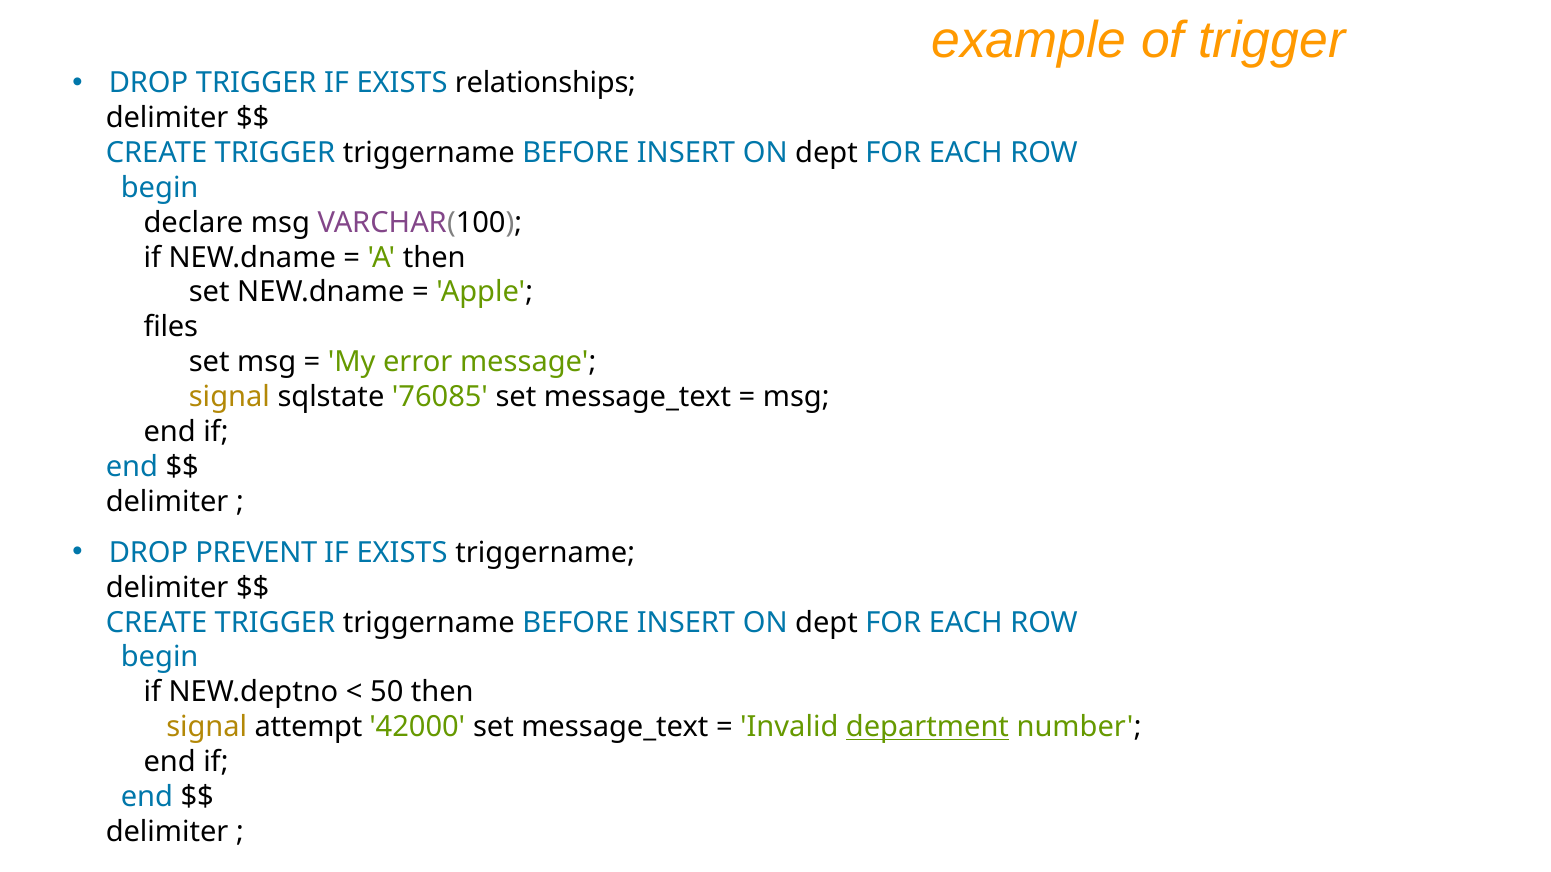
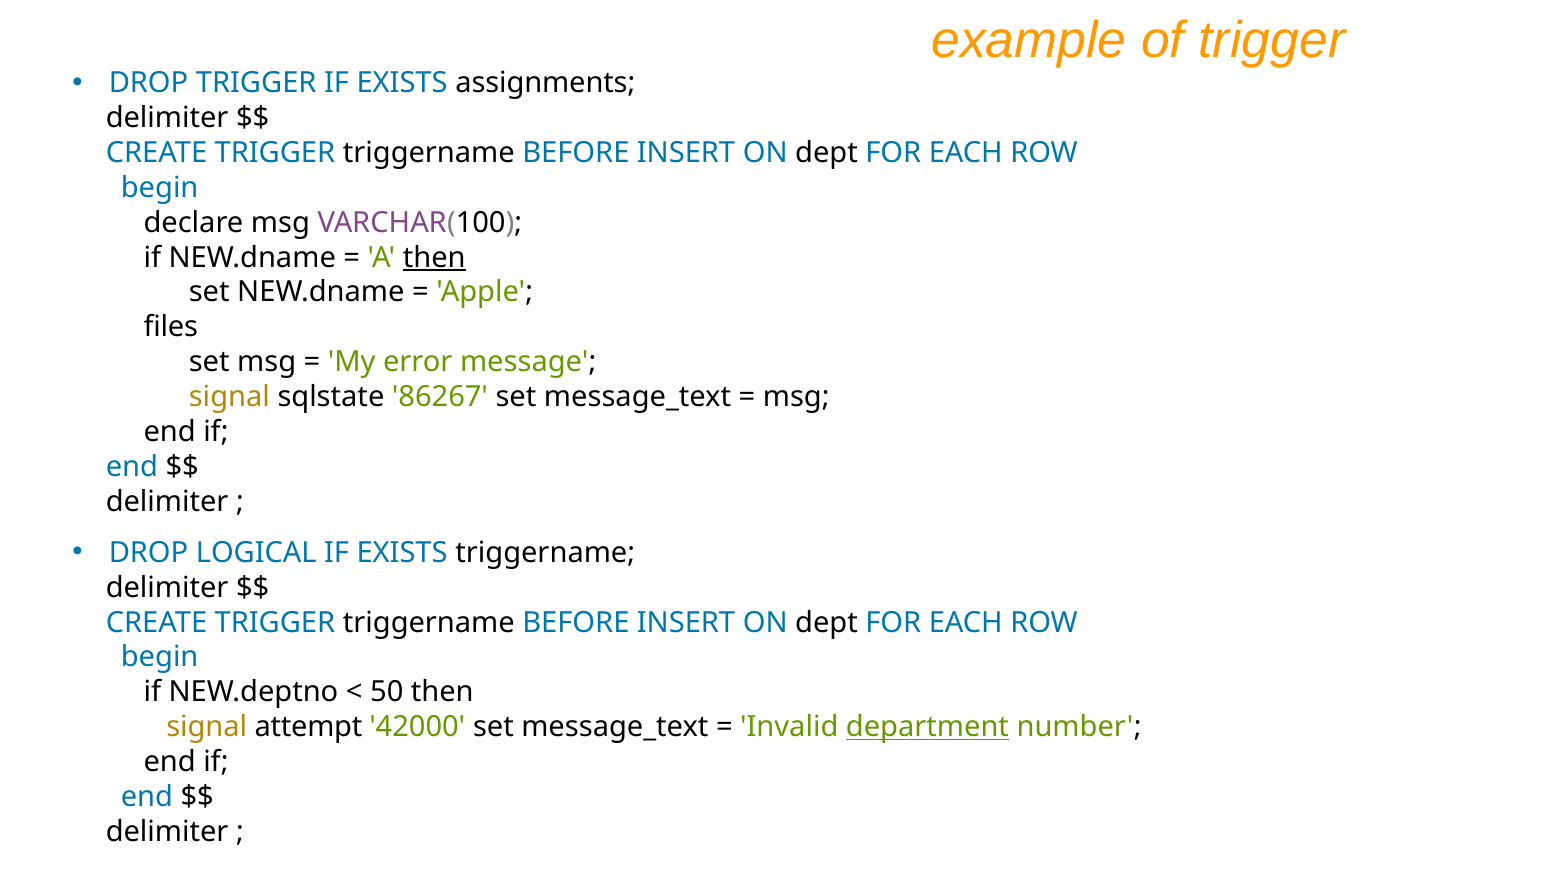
relationships: relationships -> assignments (545, 83)
then underline: none -> present (434, 258)
76085: 76085 -> 86267 (440, 397)
PREVENT: PREVENT -> LOGICAL (256, 553)
